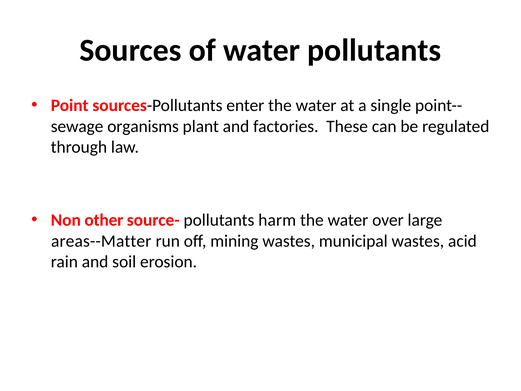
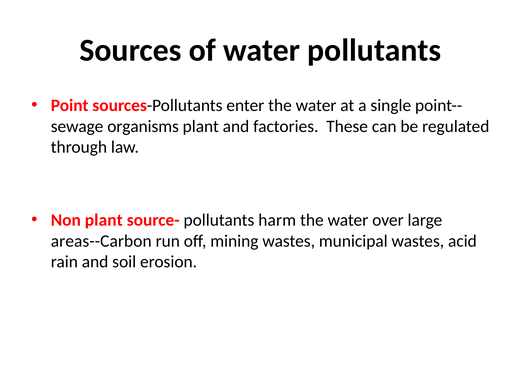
Non other: other -> plant (104, 220)
areas--Matter: areas--Matter -> areas--Carbon (101, 241)
